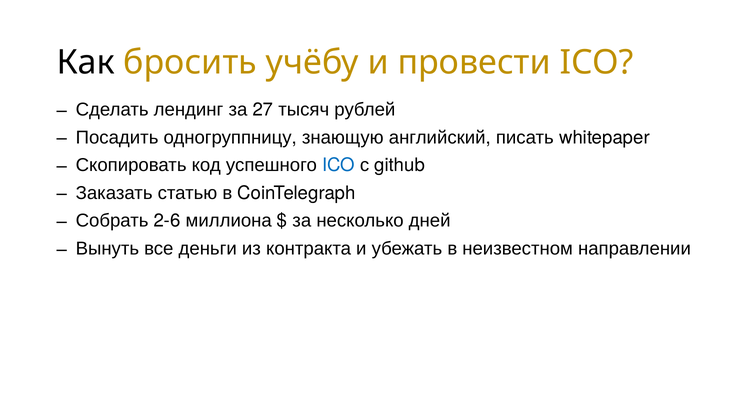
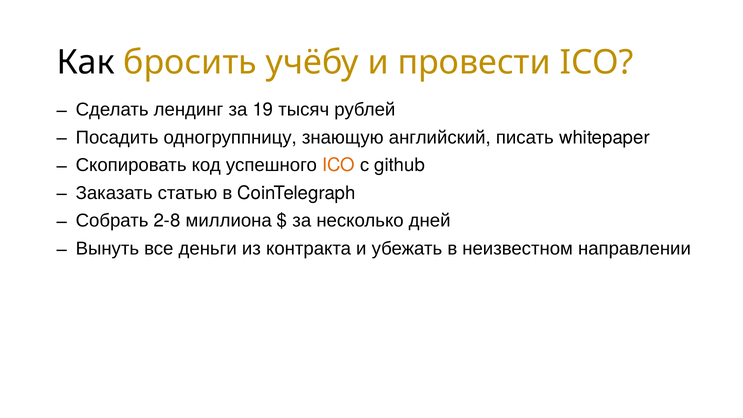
27: 27 -> 19 (263, 110)
ICO colour: blue -> orange (338, 165)
2-6: 2-6 -> 2-8 (167, 221)
